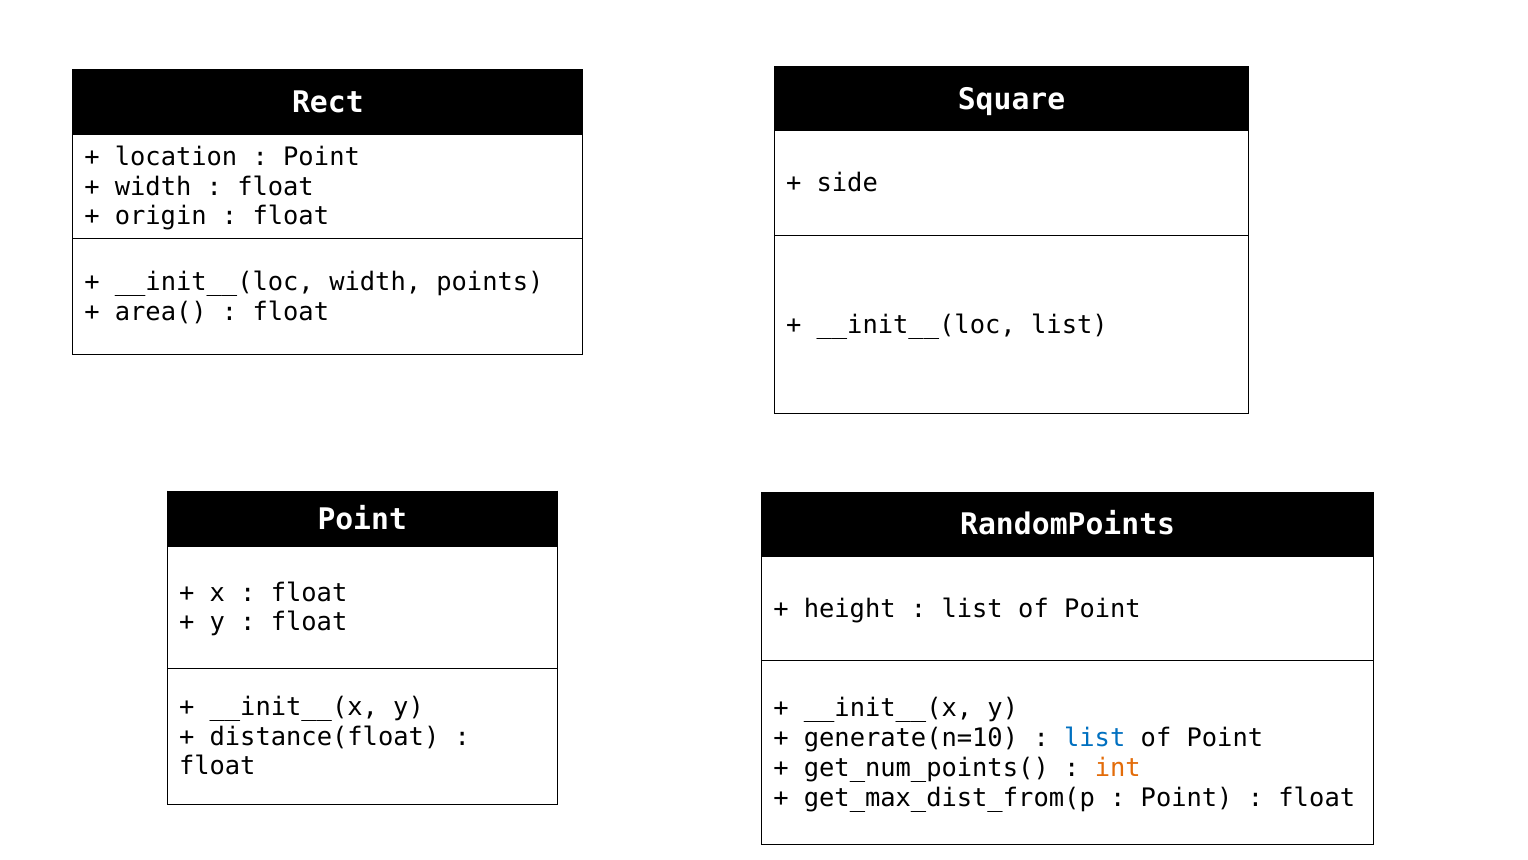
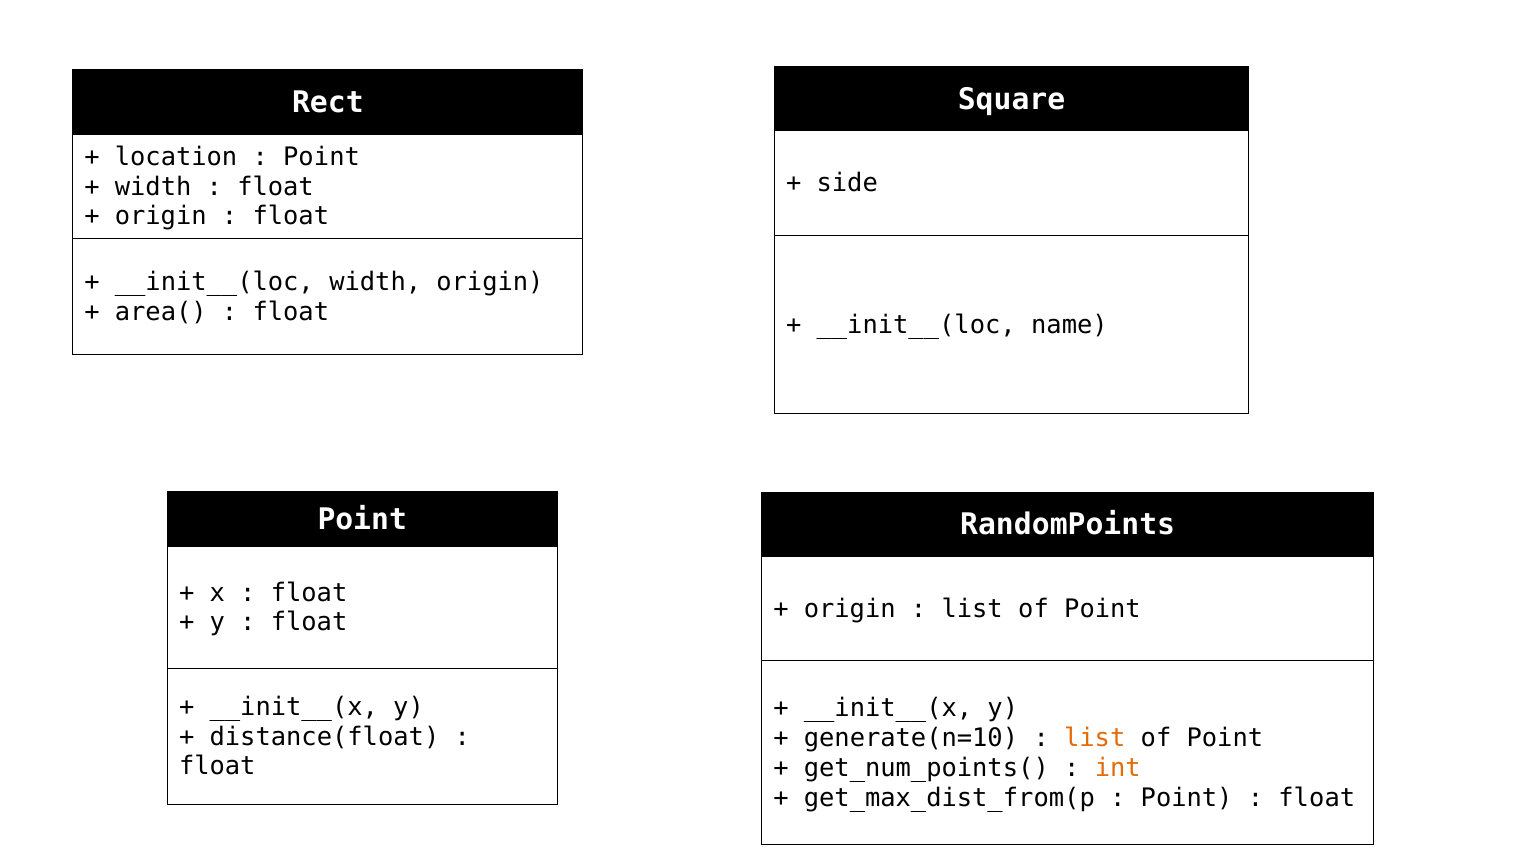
width points: points -> origin (490, 282)
list: list -> name (1069, 324)
height: height -> origin (850, 609)
list colour: blue -> orange (1095, 738)
